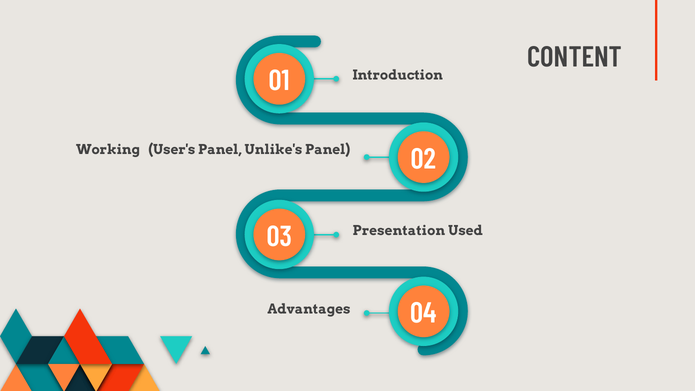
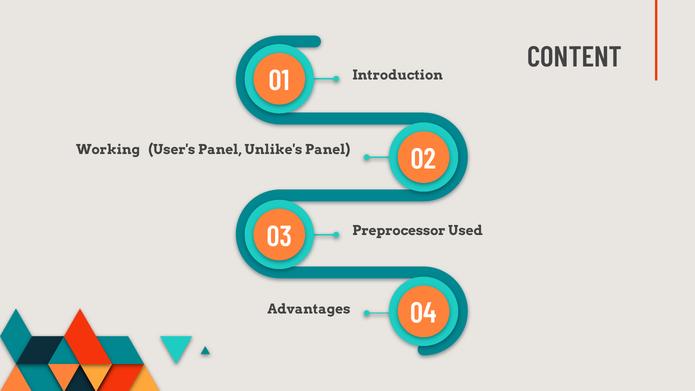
Presentation: Presentation -> Preprocessor (399, 231)
